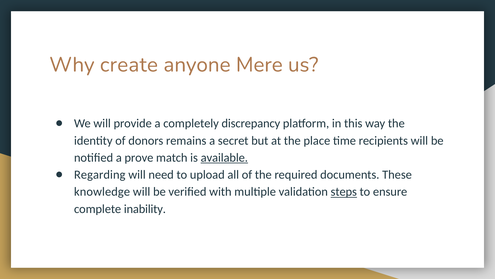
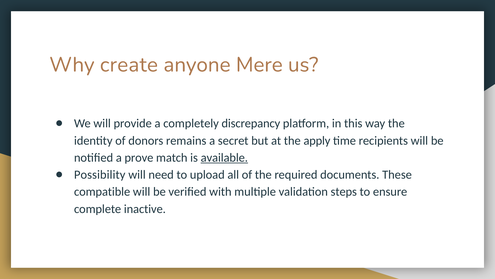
place: place -> apply (317, 140)
Regarding: Regarding -> Possibility (100, 174)
knowledge: knowledge -> compatible (102, 192)
steps underline: present -> none (344, 192)
inability: inability -> inactive (145, 209)
